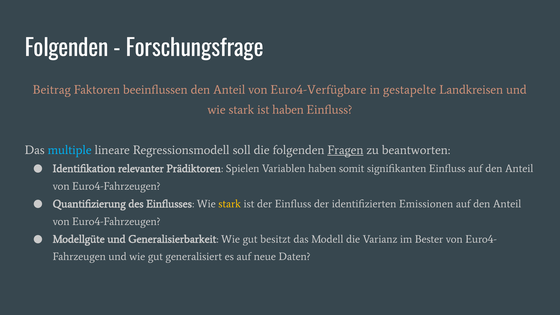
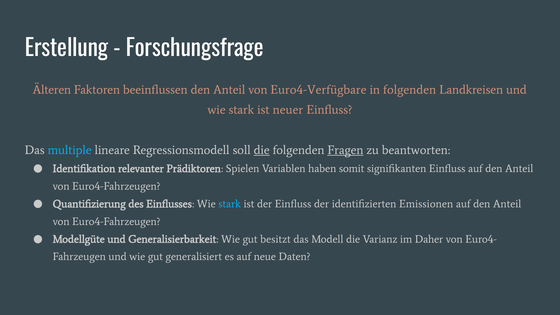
Folgenden: Folgenden -> Erstellung (66, 48)
Beitrag: Beitrag -> Älteren (52, 90)
in gestapelte: gestapelte -> folgenden (410, 90)
ist haben: haben -> neuer (288, 110)
die underline: none -> present (262, 150)
stark colour: yellow -> light blue (230, 204)
Bester: Bester -> Daher (429, 239)
